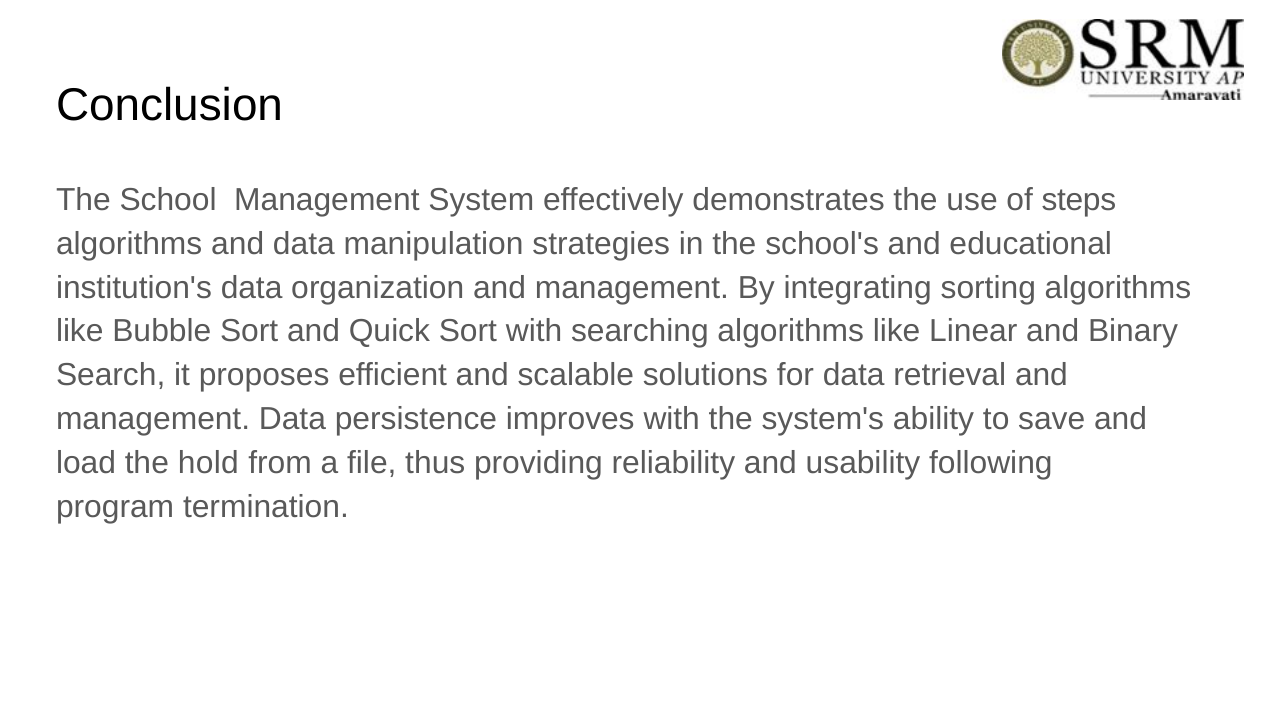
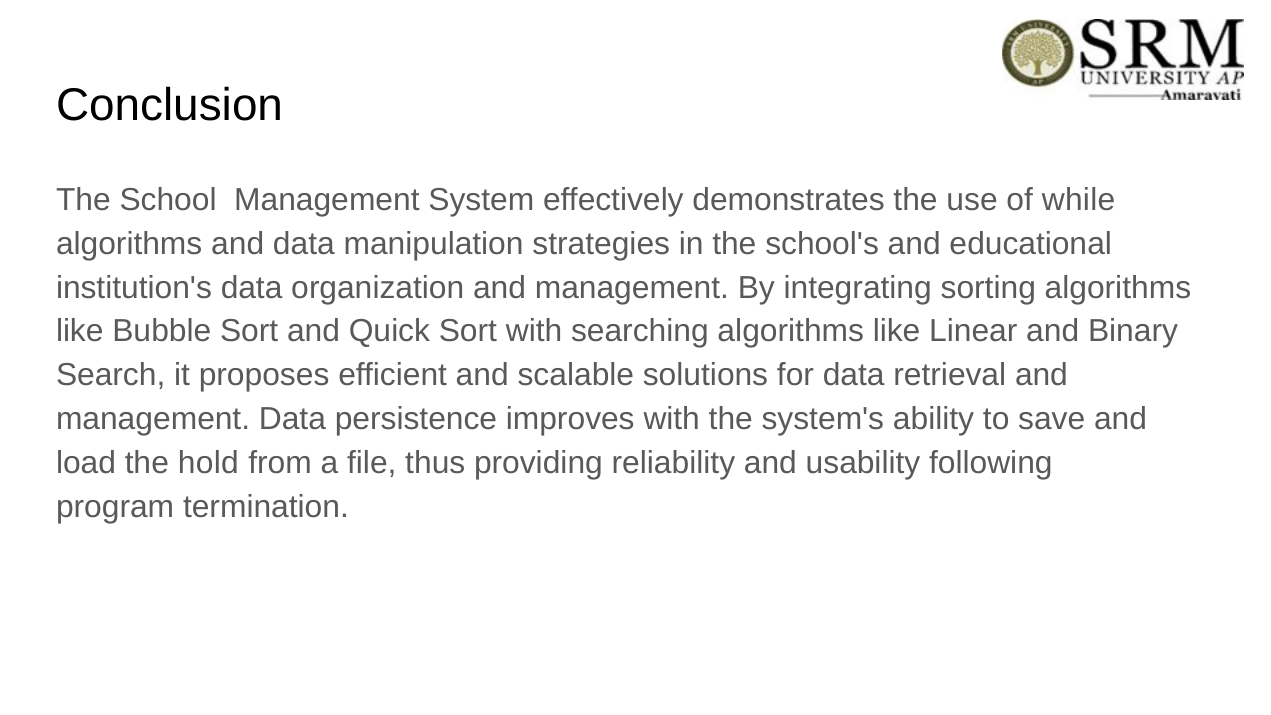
steps: steps -> while (1079, 200)
